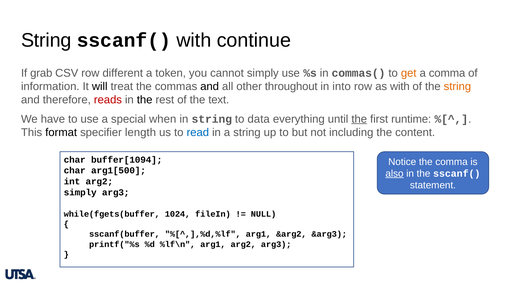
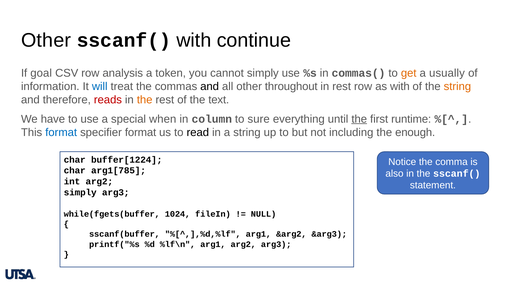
String: String -> Other (46, 40)
grab: grab -> goal (41, 73)
different: different -> analysis (123, 73)
a comma: comma -> usually (447, 73)
will colour: black -> blue (100, 87)
in into: into -> rest (342, 87)
the colour: black -> orange (145, 100)
in string: string -> column (212, 119)
data: data -> sure (259, 119)
format colour: black -> blue (61, 133)
specifier length: length -> format (141, 133)
read colour: blue -> black (198, 133)
content: content -> enough (415, 133)
buffer[1094: buffer[1094 -> buffer[1224 (127, 160)
arg1[500: arg1[500 -> arg1[785 (119, 171)
also underline: present -> none (394, 174)
